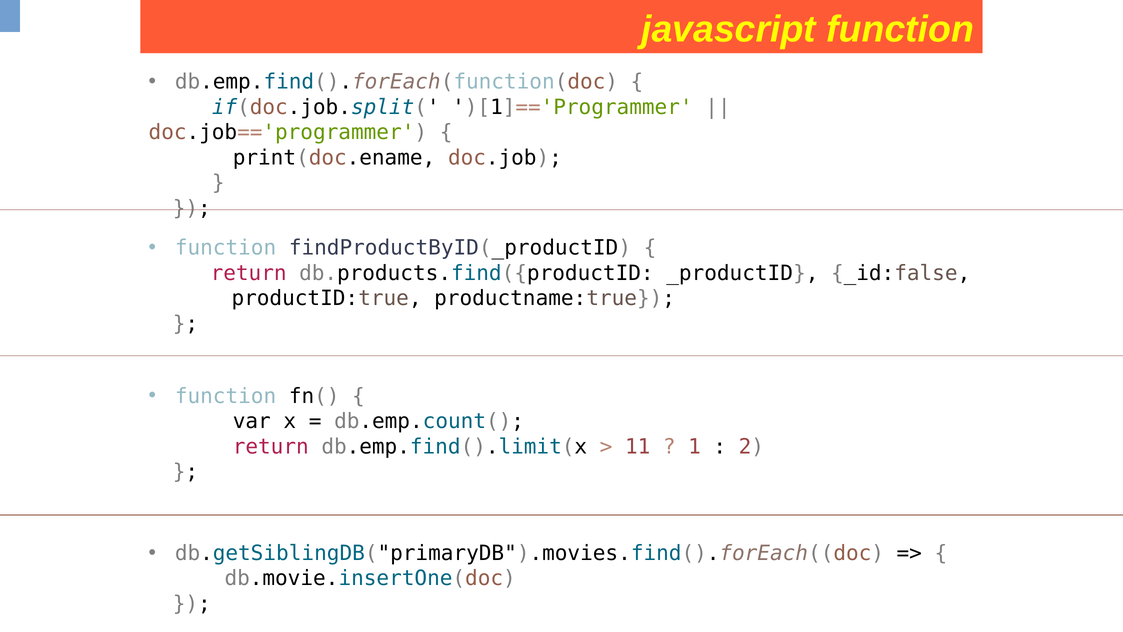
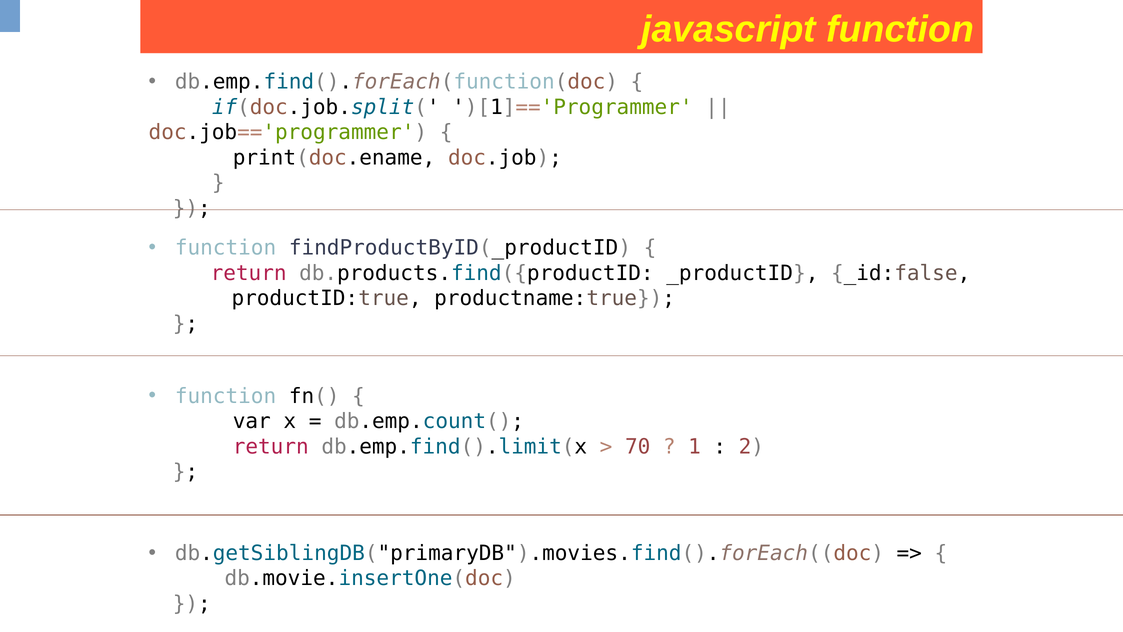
11: 11 -> 70 (638, 446)
